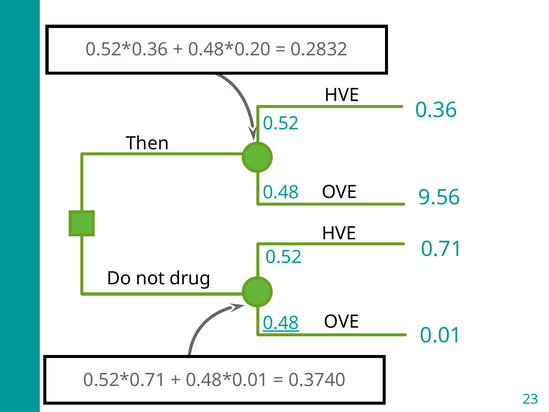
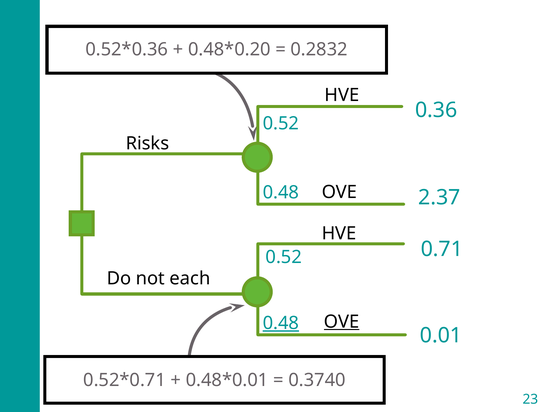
Then: Then -> Risks (147, 143)
9.56: 9.56 -> 2.37 (439, 197)
drug: drug -> each (190, 278)
OVE underline: none -> present (342, 321)
